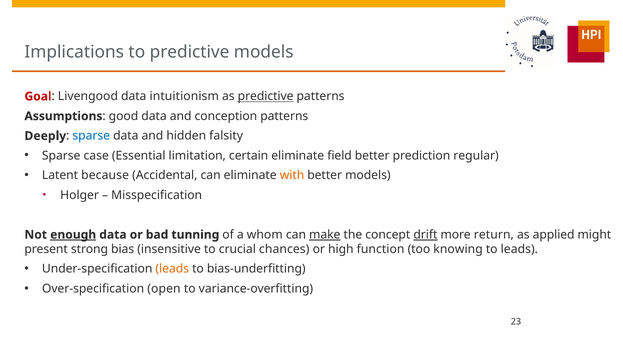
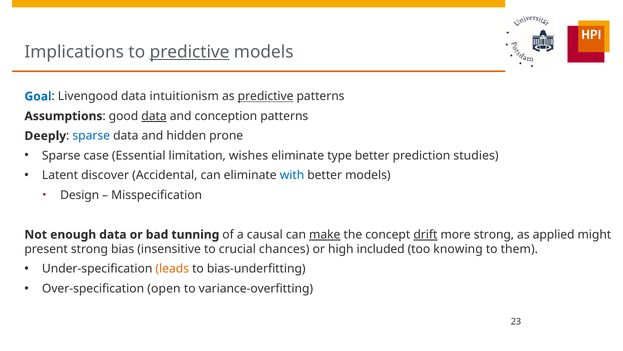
predictive underline: none -> present (190, 52)
Goal colour: red -> blue (38, 96)
data underline: none -> present (154, 116)
falsity: falsity -> prone (226, 136)
certain: certain -> wishes (249, 155)
field: field -> type (340, 155)
regular: regular -> studies (476, 155)
because: because -> discover (105, 175)
with colour: orange -> blue (292, 175)
Holger: Holger -> Design (80, 195)
enough underline: present -> none (73, 234)
whom: whom -> causal (265, 234)
more return: return -> strong (494, 234)
function: function -> included (381, 249)
to leads: leads -> them (519, 249)
